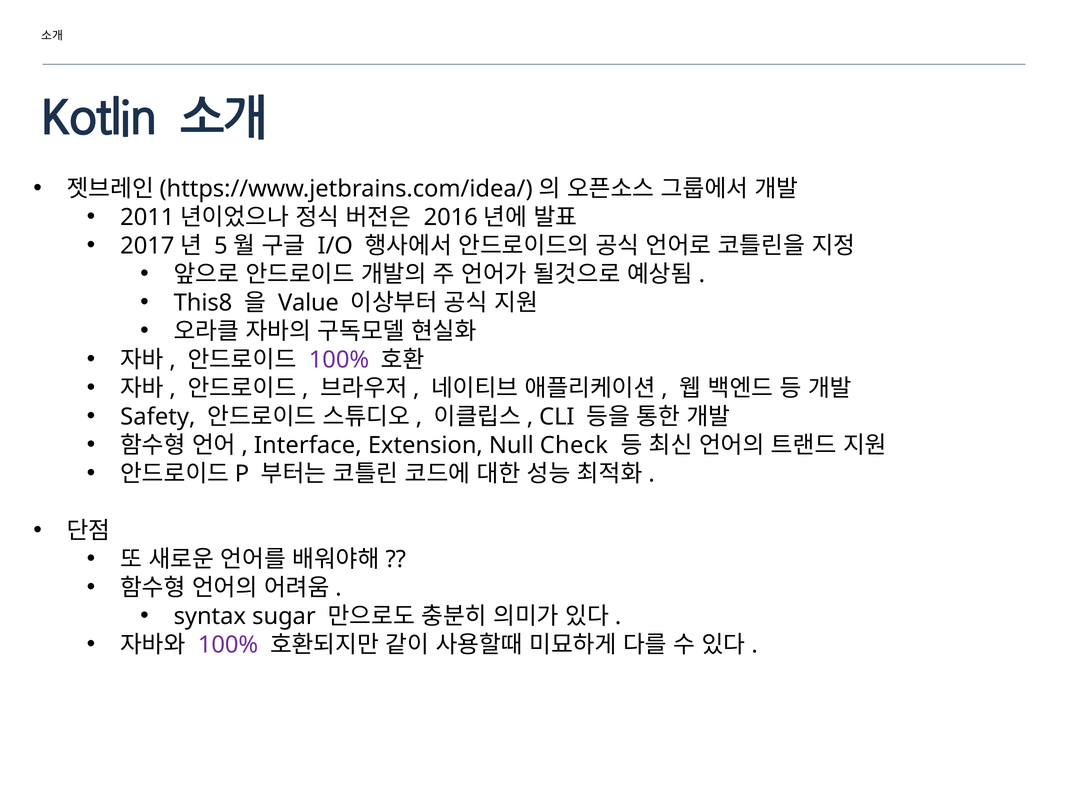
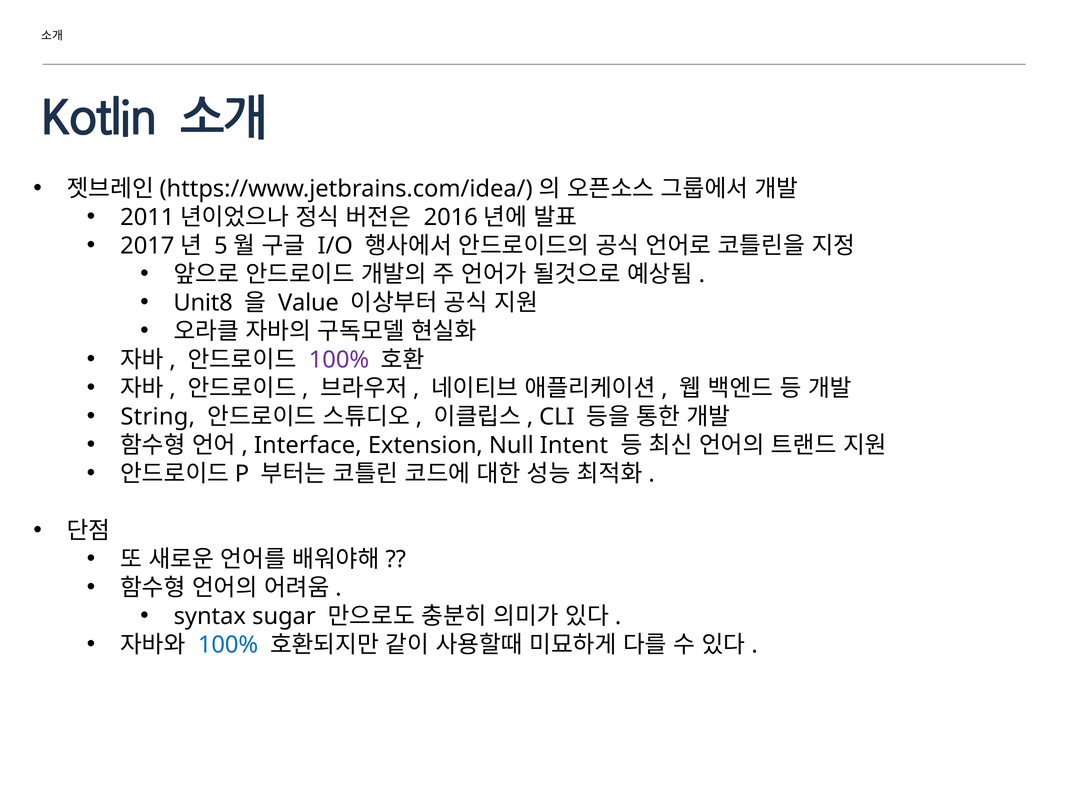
This8: This8 -> Unit8 (203, 303)
Safety: Safety -> String (158, 417)
Check: Check -> Intent (574, 445)
100% colour: purple -> blue (228, 645)
